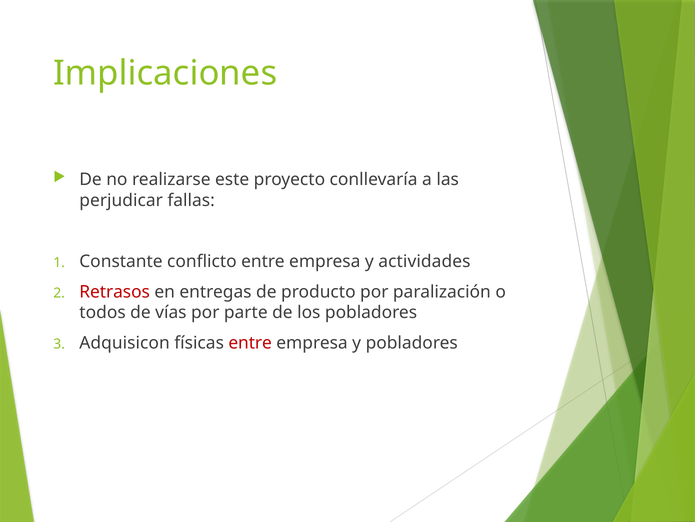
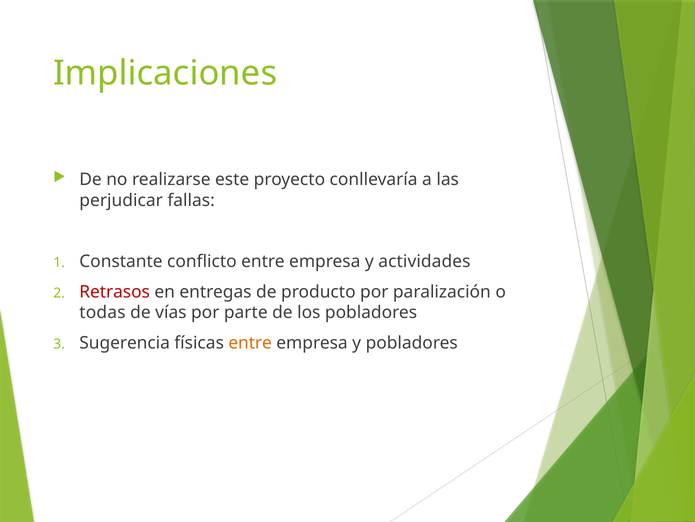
todos: todos -> todas (102, 313)
Adquisicon: Adquisicon -> Sugerencia (125, 343)
entre colour: red -> orange (250, 343)
